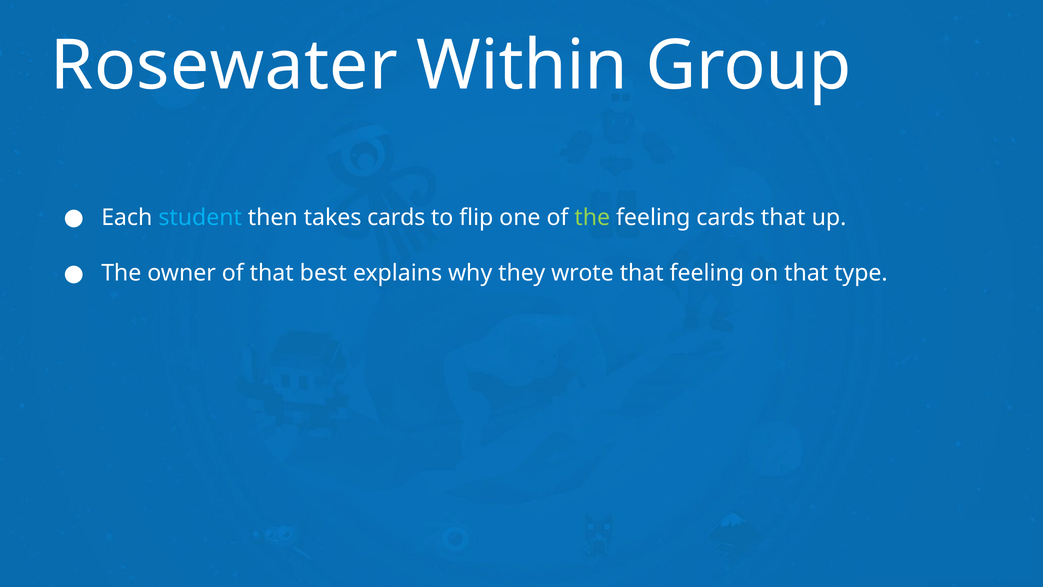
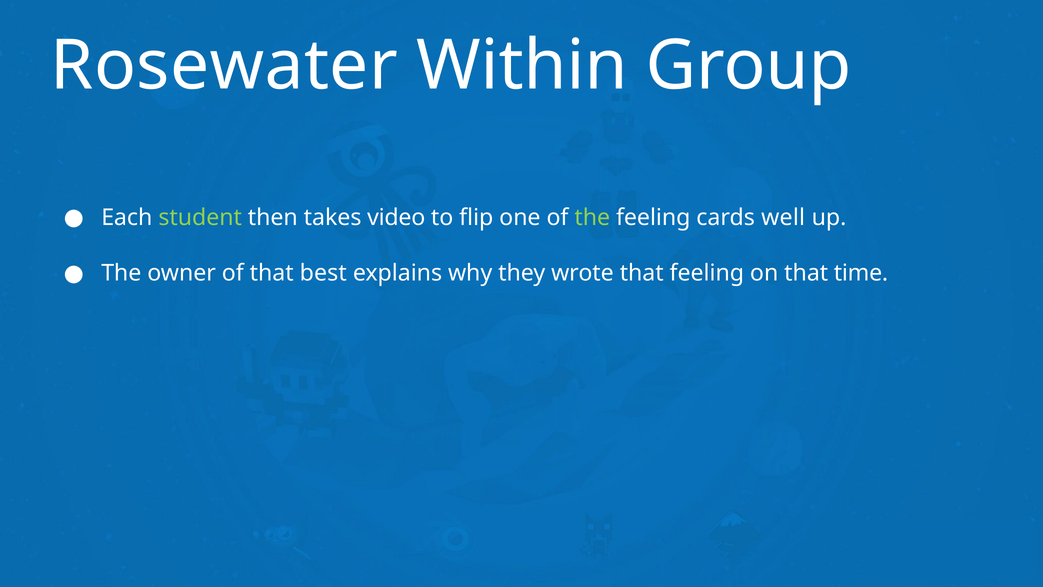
student colour: light blue -> light green (200, 218)
takes cards: cards -> video (396, 218)
cards that: that -> well (783, 218)
type: type -> time (861, 273)
